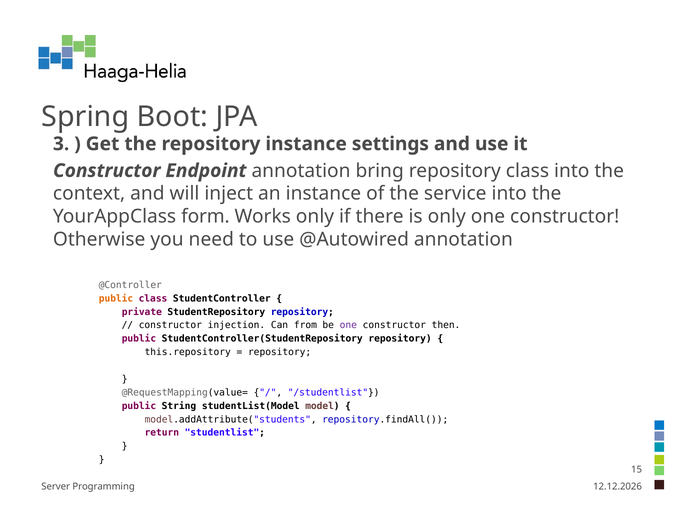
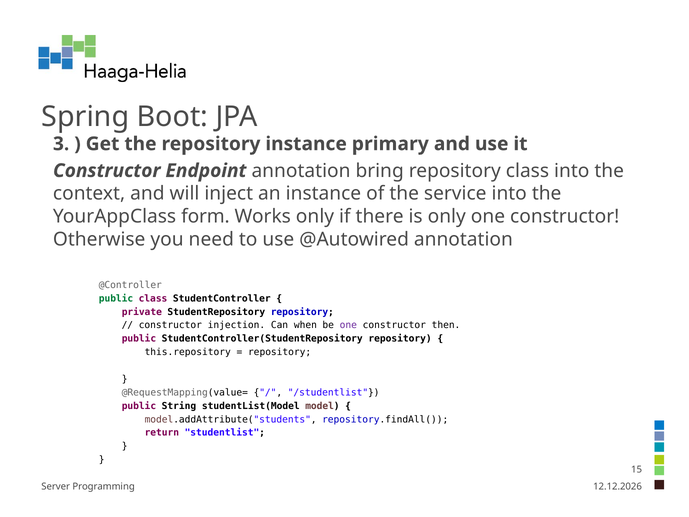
settings: settings -> primary (390, 144)
public colour: orange -> green (116, 298)
from: from -> when (305, 325)
